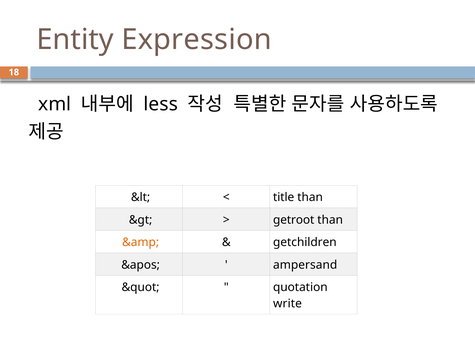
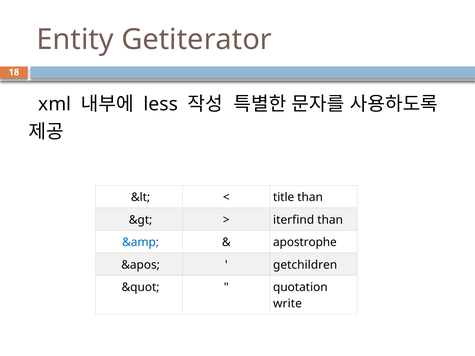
Expression: Expression -> Getiterator (197, 40)
getroot: getroot -> iterfind (294, 220)
&amp colour: orange -> blue (141, 243)
getchildren: getchildren -> apostrophe (305, 243)
ampersand: ampersand -> getchildren (305, 265)
